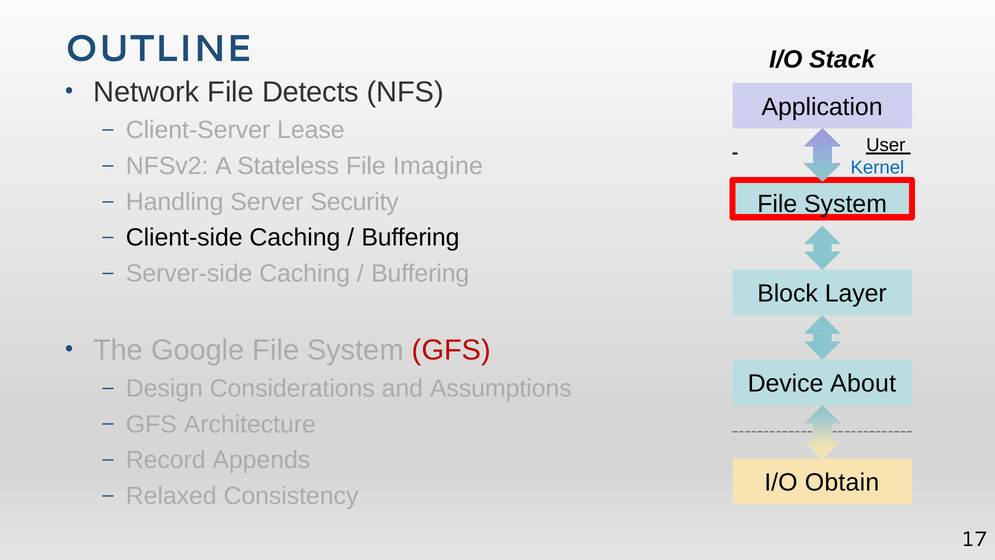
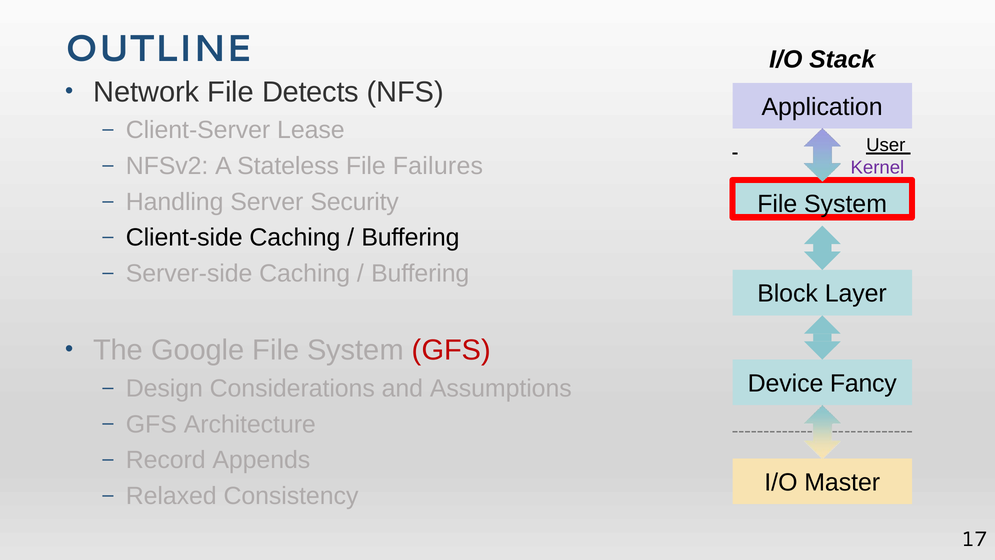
Imagine: Imagine -> Failures (438, 166)
Kernel colour: blue -> purple (877, 168)
About: About -> Fancy (863, 383)
Obtain: Obtain -> Master (842, 482)
